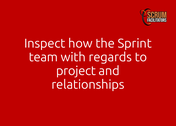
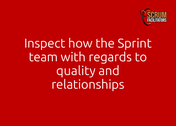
project: project -> quality (76, 71)
